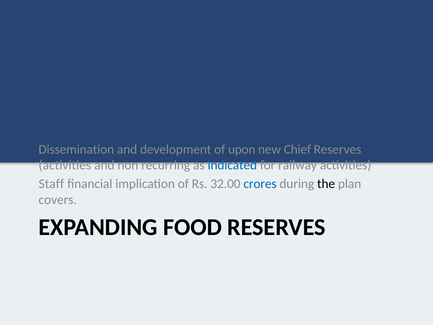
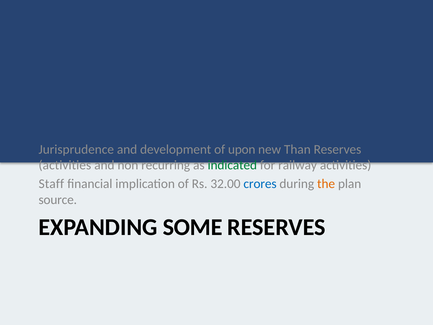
Dissemination: Dissemination -> Jurisprudence (76, 149)
Chief: Chief -> Than (297, 149)
indicated colour: blue -> green (232, 165)
the colour: black -> orange (326, 184)
covers: covers -> source (58, 199)
FOOD: FOOD -> SOME (193, 227)
